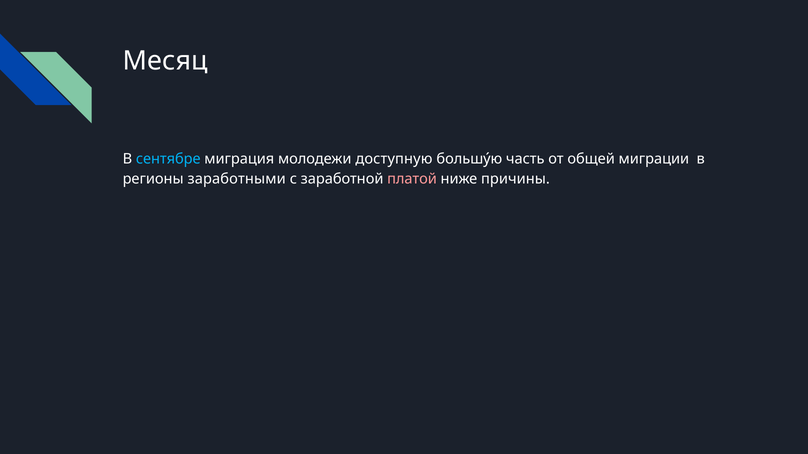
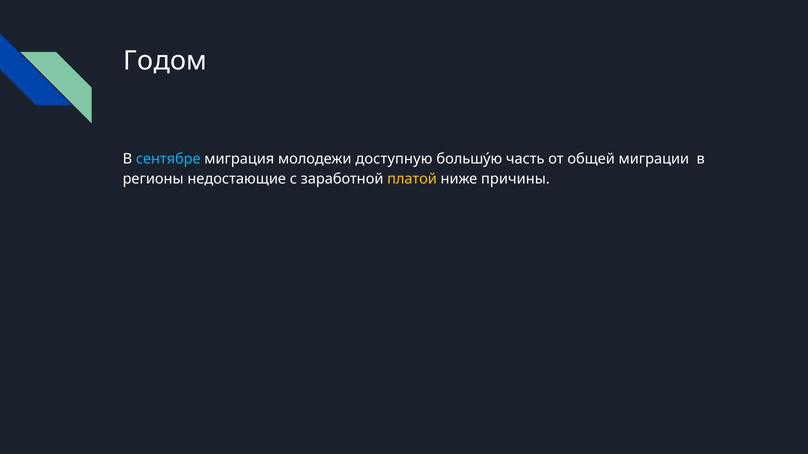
Месяц: Месяц -> Годом (165, 61)
заработными: заработными -> недостающие (237, 179)
платой colour: pink -> yellow (412, 179)
